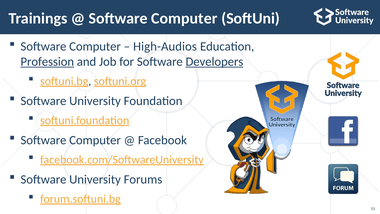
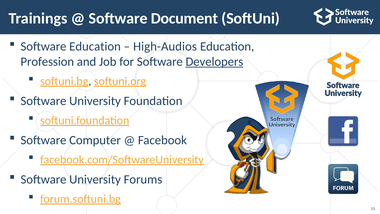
Computer: Computer -> Document (184, 18)
Computer: Computer -> Education (95, 46)
Profession underline: present -> none (47, 62)
